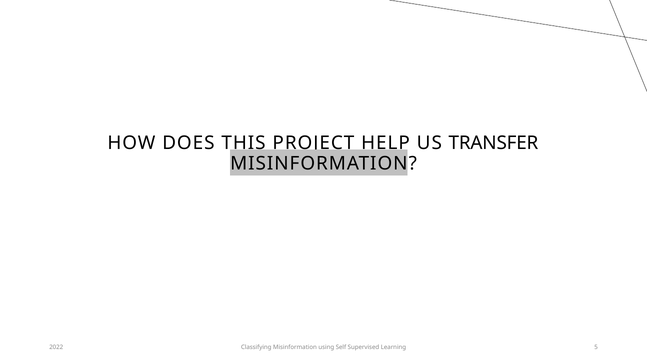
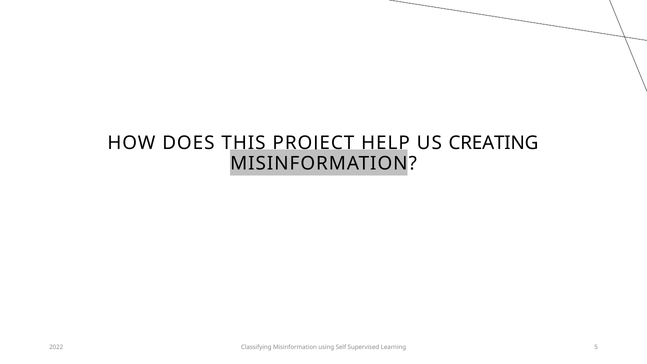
TRANSFER: TRANSFER -> CREATING (493, 143)
